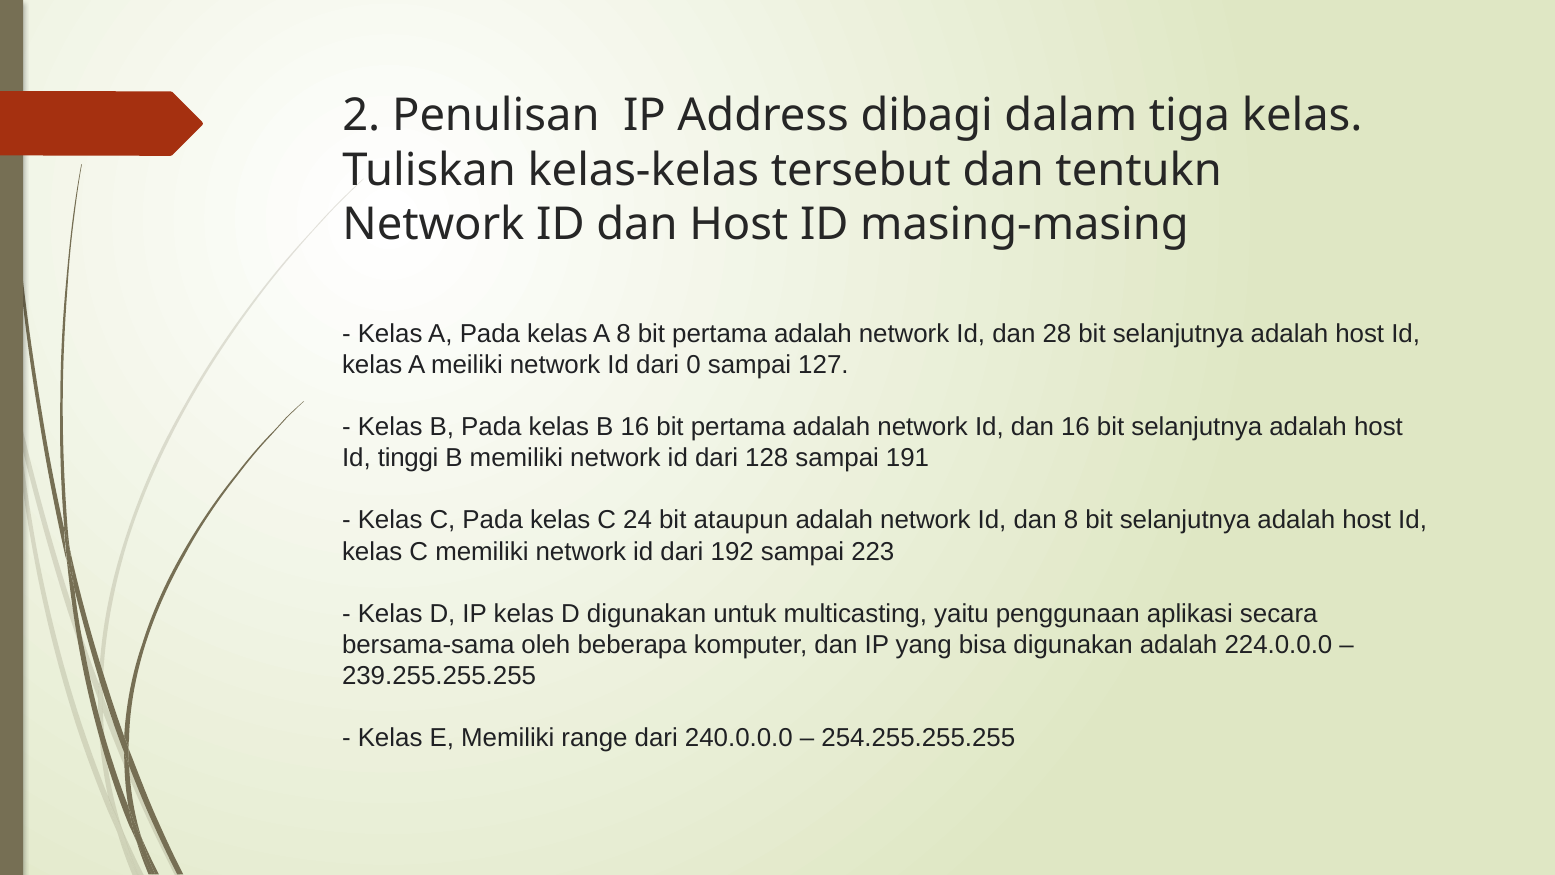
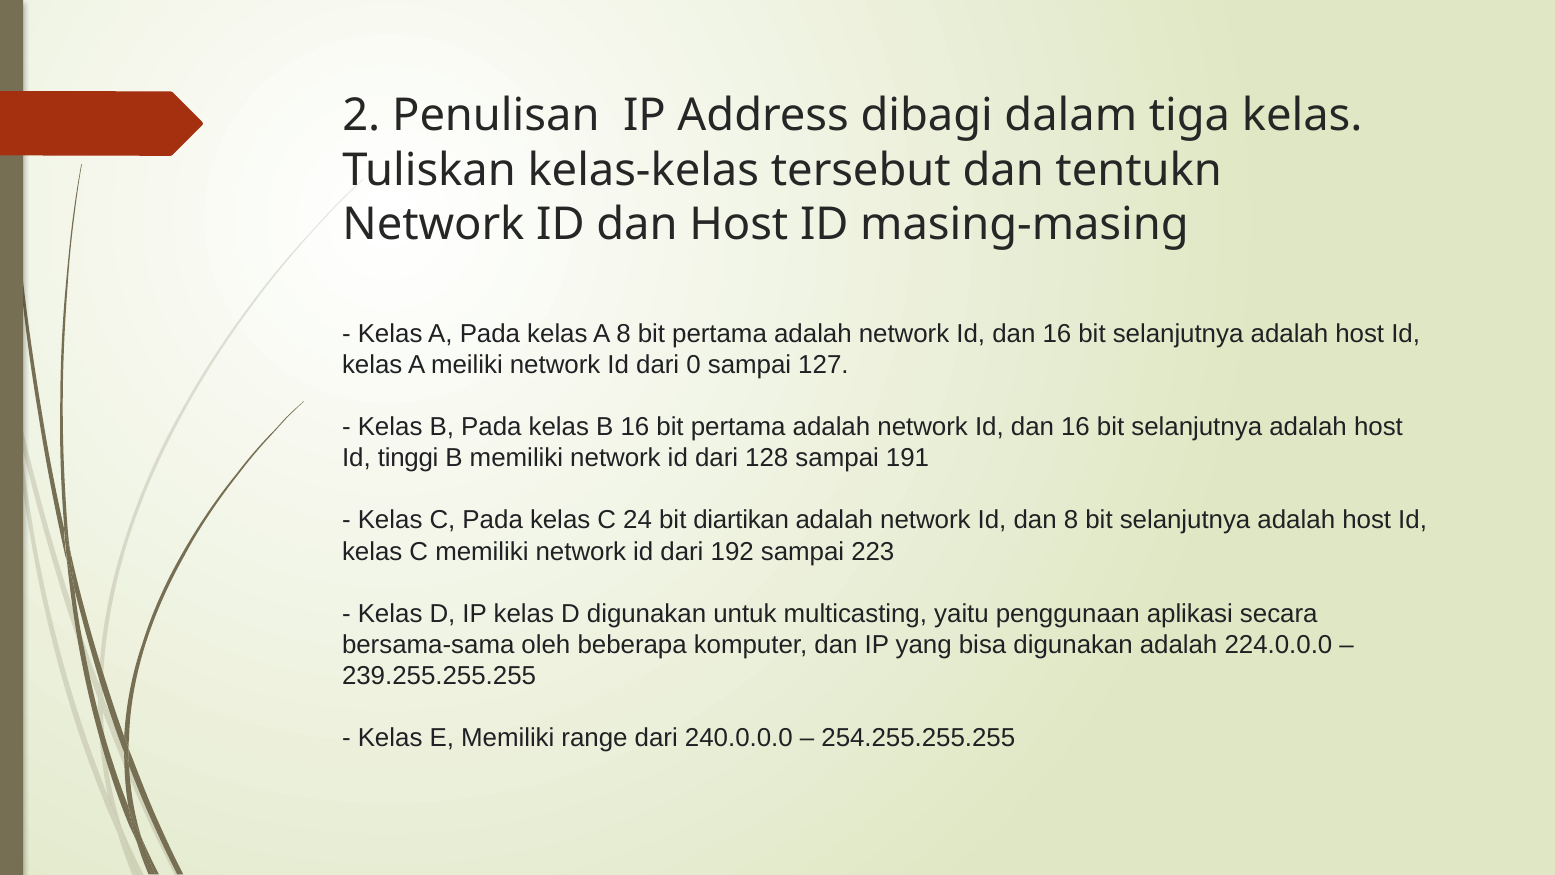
28: 28 -> 16 (1057, 334)
ataupun: ataupun -> diartikan (741, 520)
